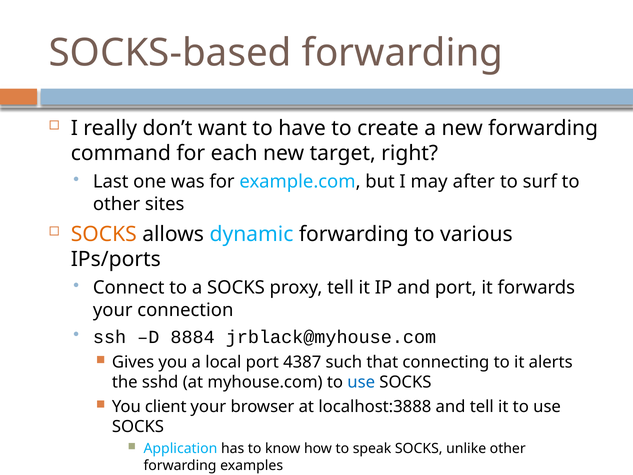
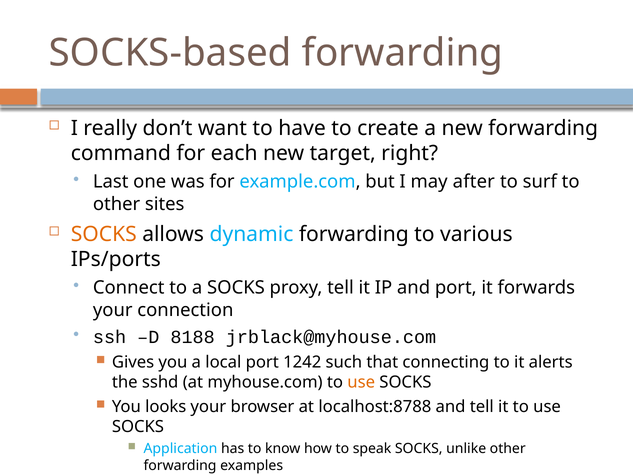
8884: 8884 -> 8188 (193, 337)
4387: 4387 -> 1242 (302, 362)
use colour: blue -> orange (361, 382)
client: client -> looks (166, 407)
localhost:3888: localhost:3888 -> localhost:8788 (375, 407)
